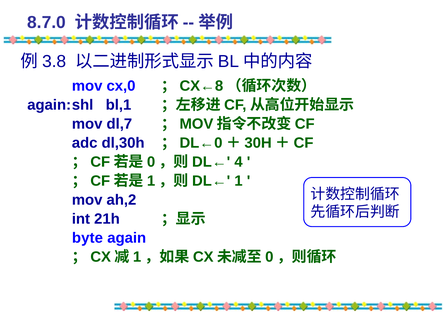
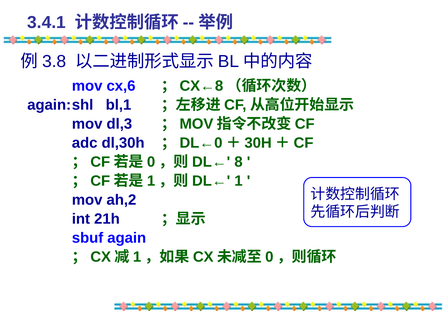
8.7.0: 8.7.0 -> 3.4.1 (47, 23)
cx,0: cx,0 -> cx,6 (121, 86)
dl,7: dl,7 -> dl,3 (119, 124)
4: 4 -> 8 (238, 162)
byte: byte -> sbuf (88, 238)
